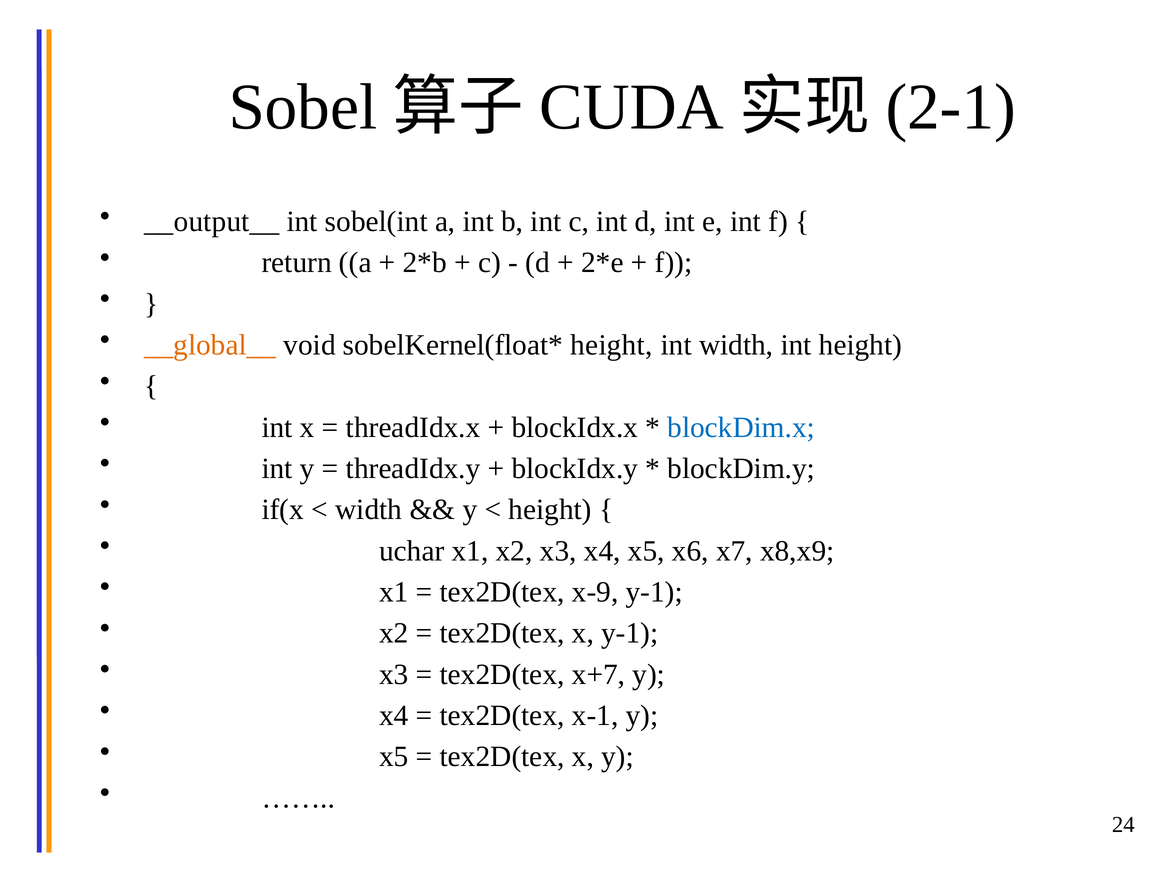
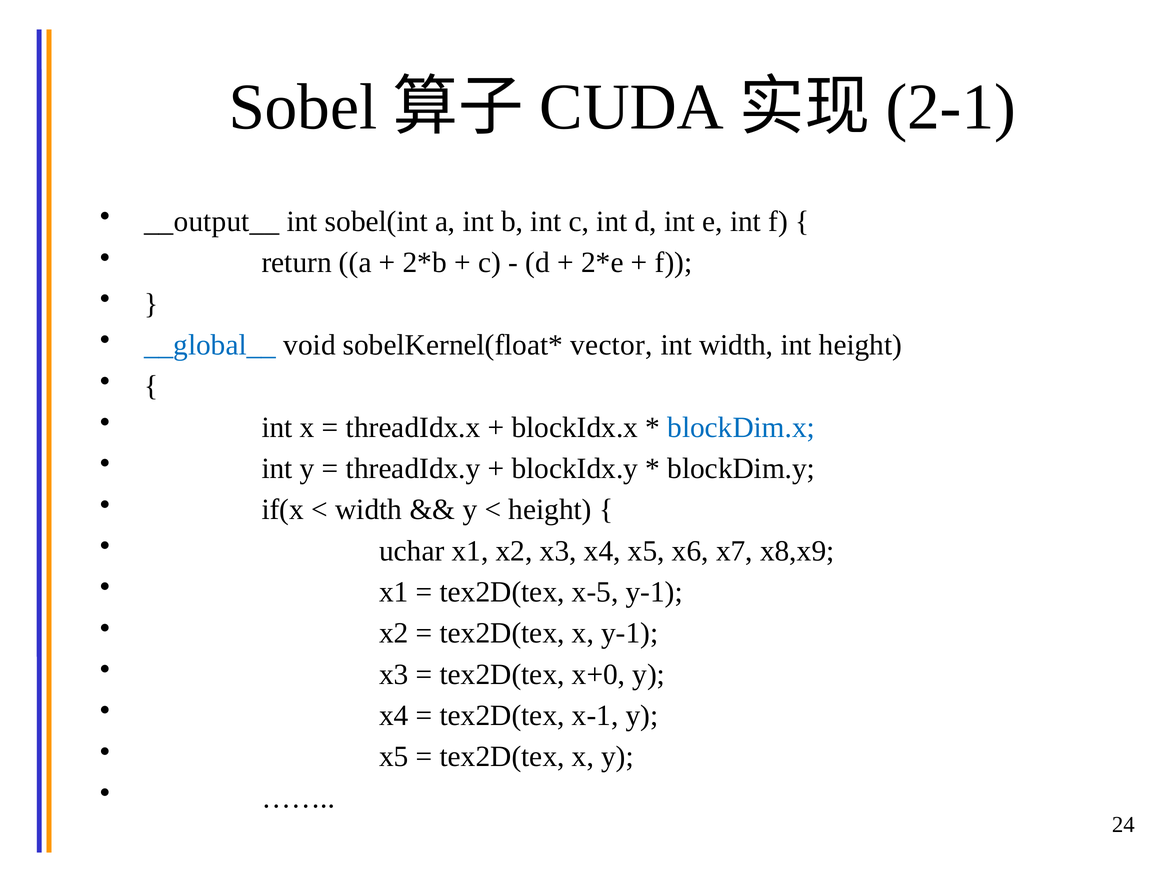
__global__ colour: orange -> blue (210, 345)
height: height -> vector (611, 345)
x-9: x-9 -> x-5 (595, 592)
x+7: x+7 -> x+0 (599, 674)
